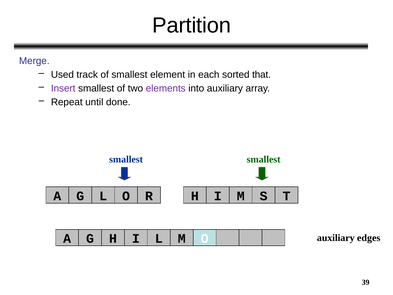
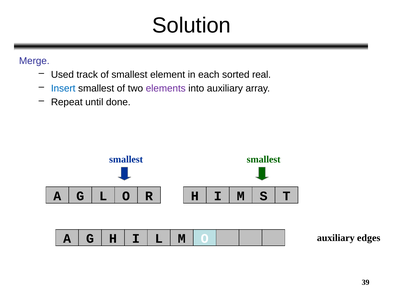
Partition: Partition -> Solution (191, 25)
that: that -> real (262, 74)
Insert colour: purple -> blue (63, 88)
